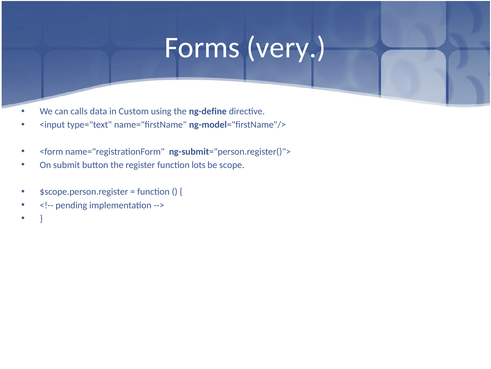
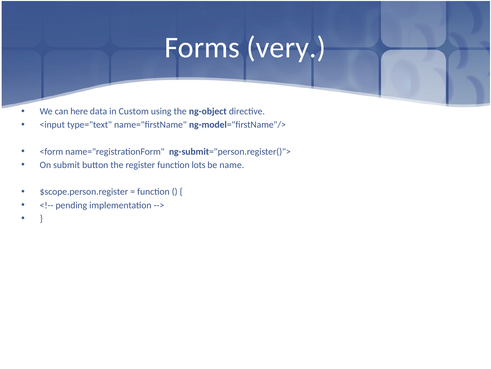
calls: calls -> here (79, 111)
ng-define: ng-define -> ng-object (208, 111)
scope: scope -> name (232, 165)
